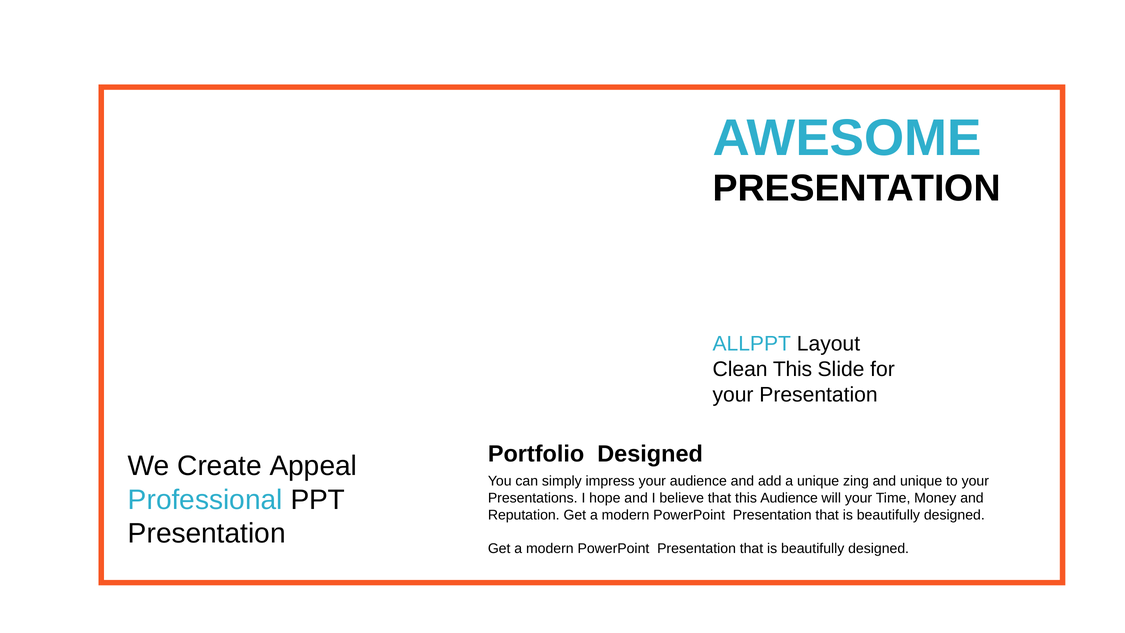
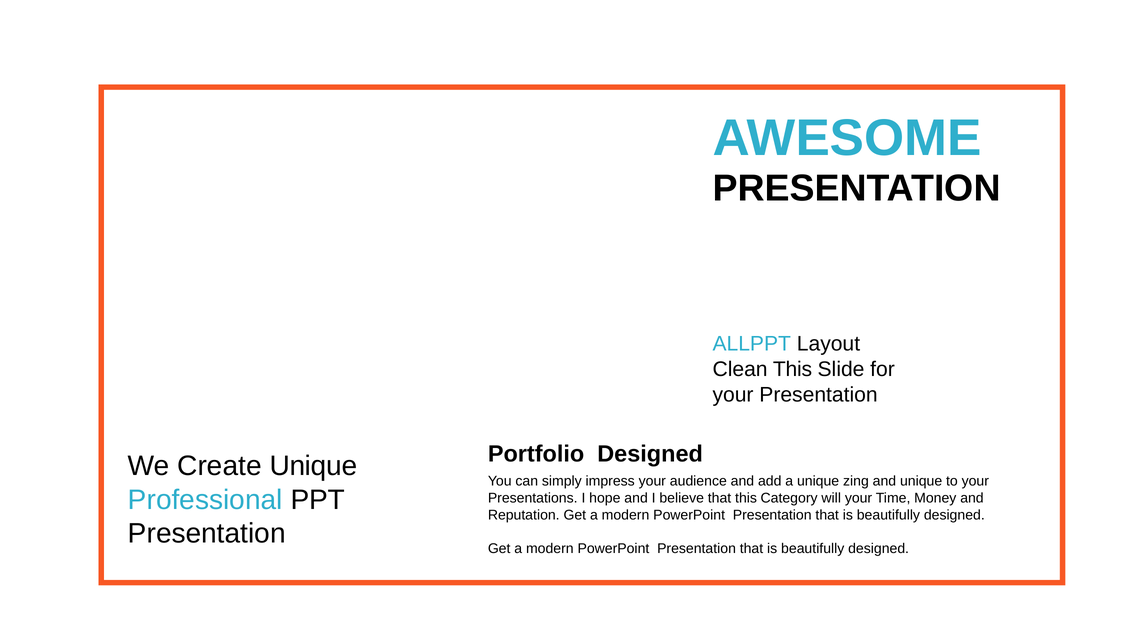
Create Appeal: Appeal -> Unique (313, 466)
this Audience: Audience -> Category (789, 498)
